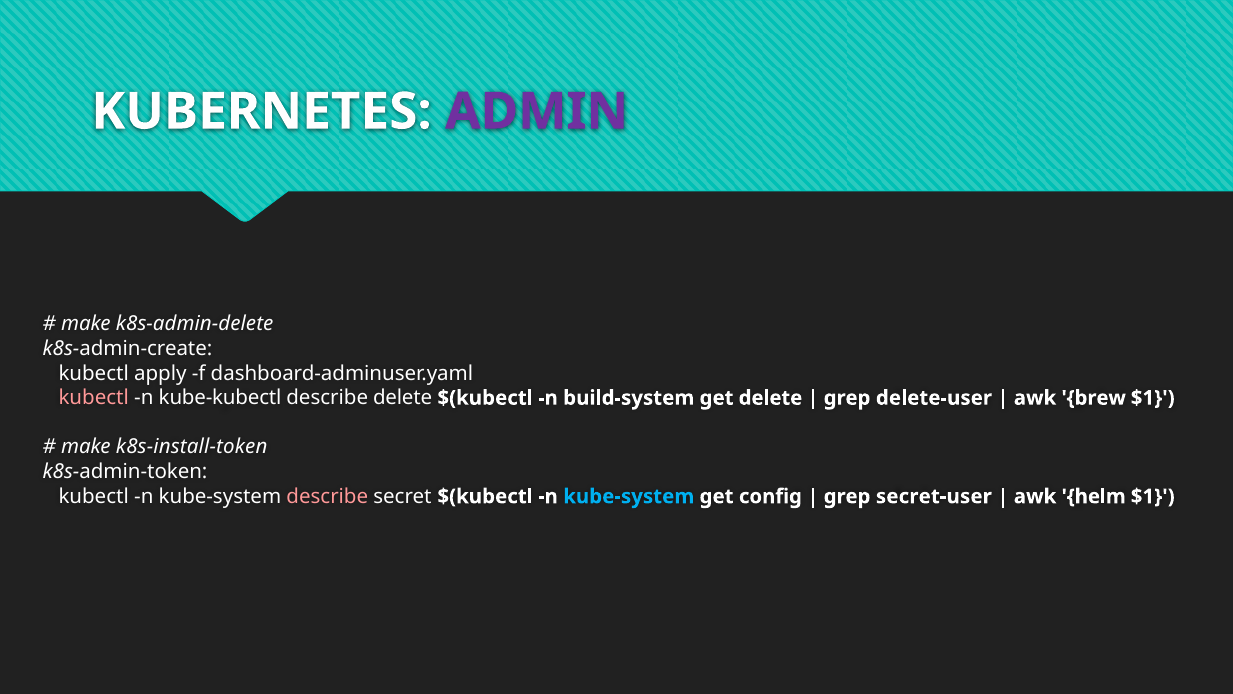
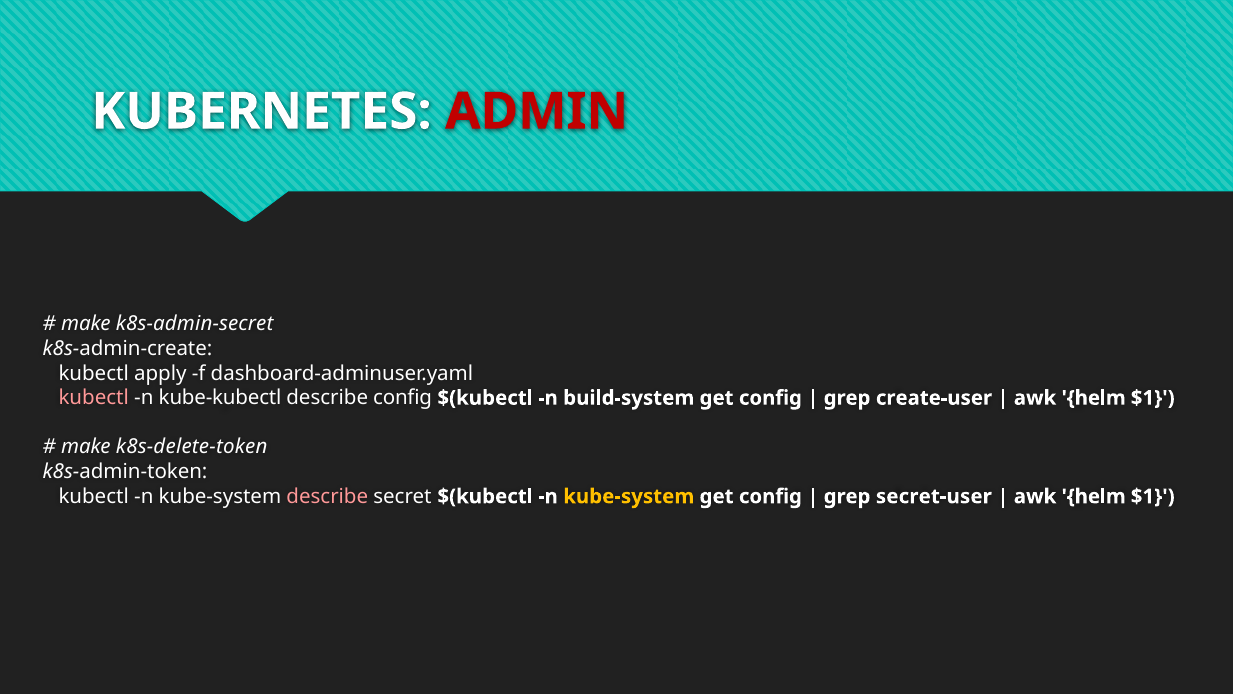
ADMIN colour: purple -> red (537, 111)
k8s-admin-delete: k8s-admin-delete -> k8s-admin-secret (195, 324)
describe delete: delete -> config (403, 398)
delete: delete -> config (770, 398)
delete-user: delete-user -> create-user (934, 398)
brew: brew -> helm (1094, 398)
k8s-install-token: k8s-install-token -> k8s-delete-token (192, 447)
kube-system colour: light blue -> yellow (629, 496)
